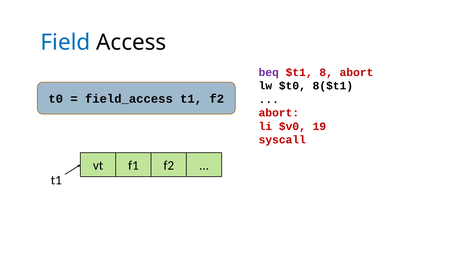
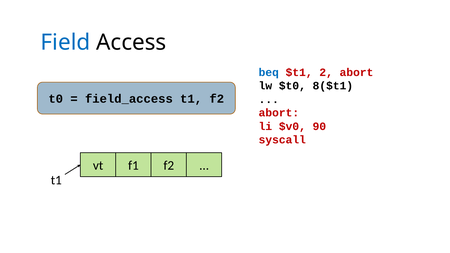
beq colour: purple -> blue (269, 72)
8: 8 -> 2 (326, 72)
19: 19 -> 90 (319, 126)
